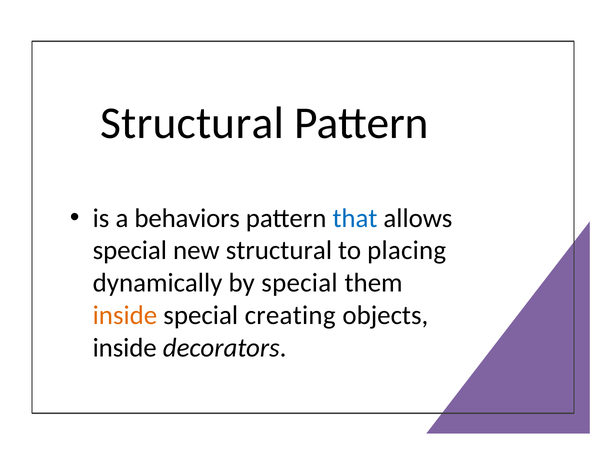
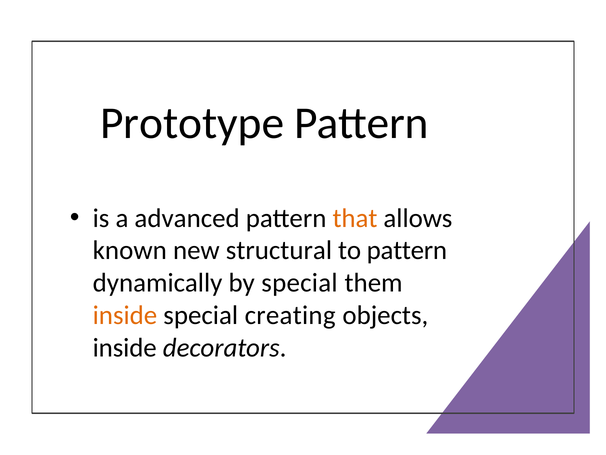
Structural: Structural -> Prototype (192, 123)
behaviors: behaviors -> advanced (187, 218)
that colour: blue -> orange (355, 218)
special: special -> known (130, 250)
to placing: placing -> pattern (407, 250)
